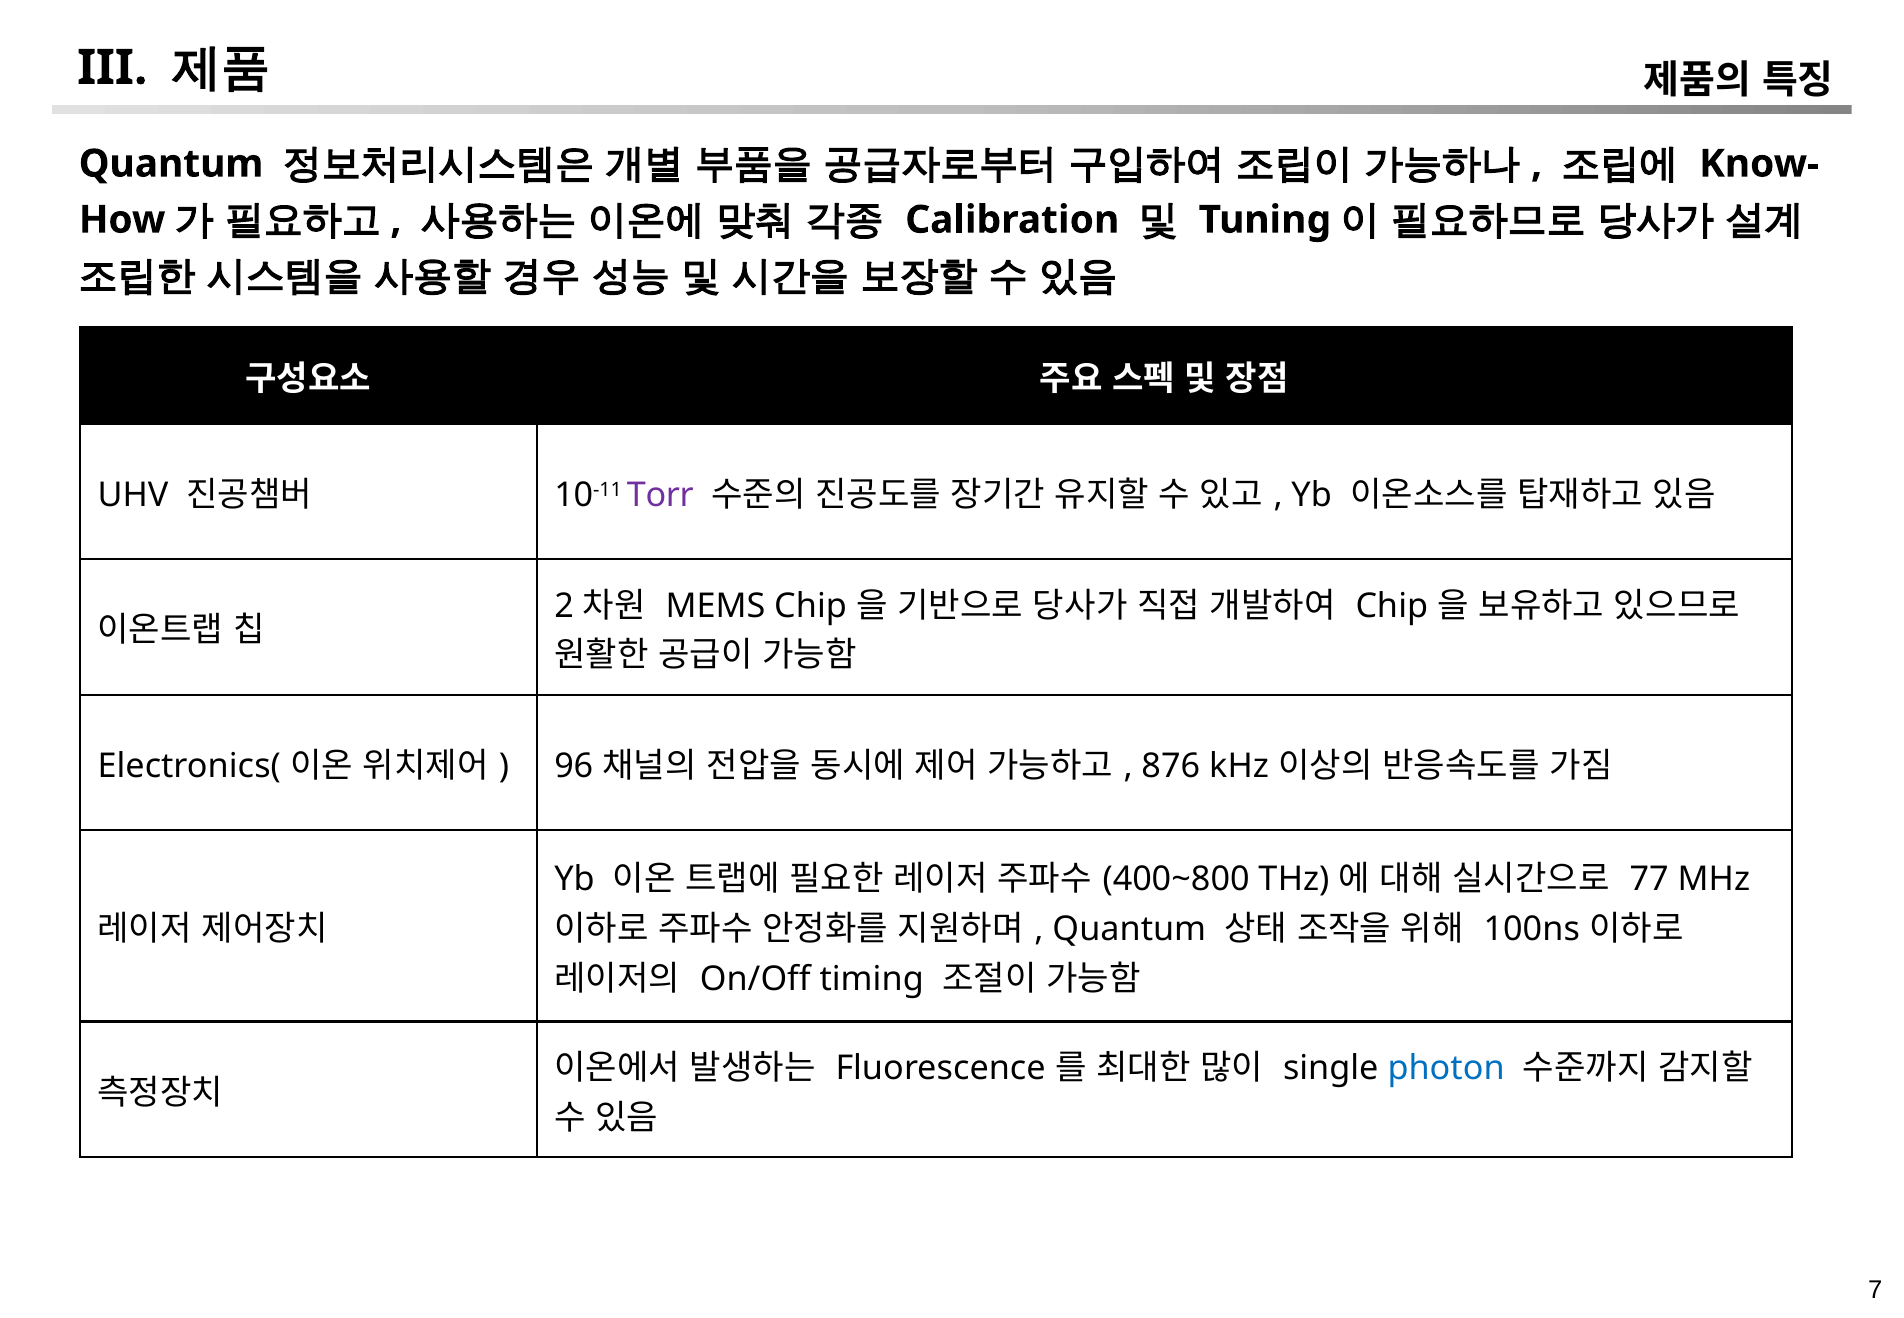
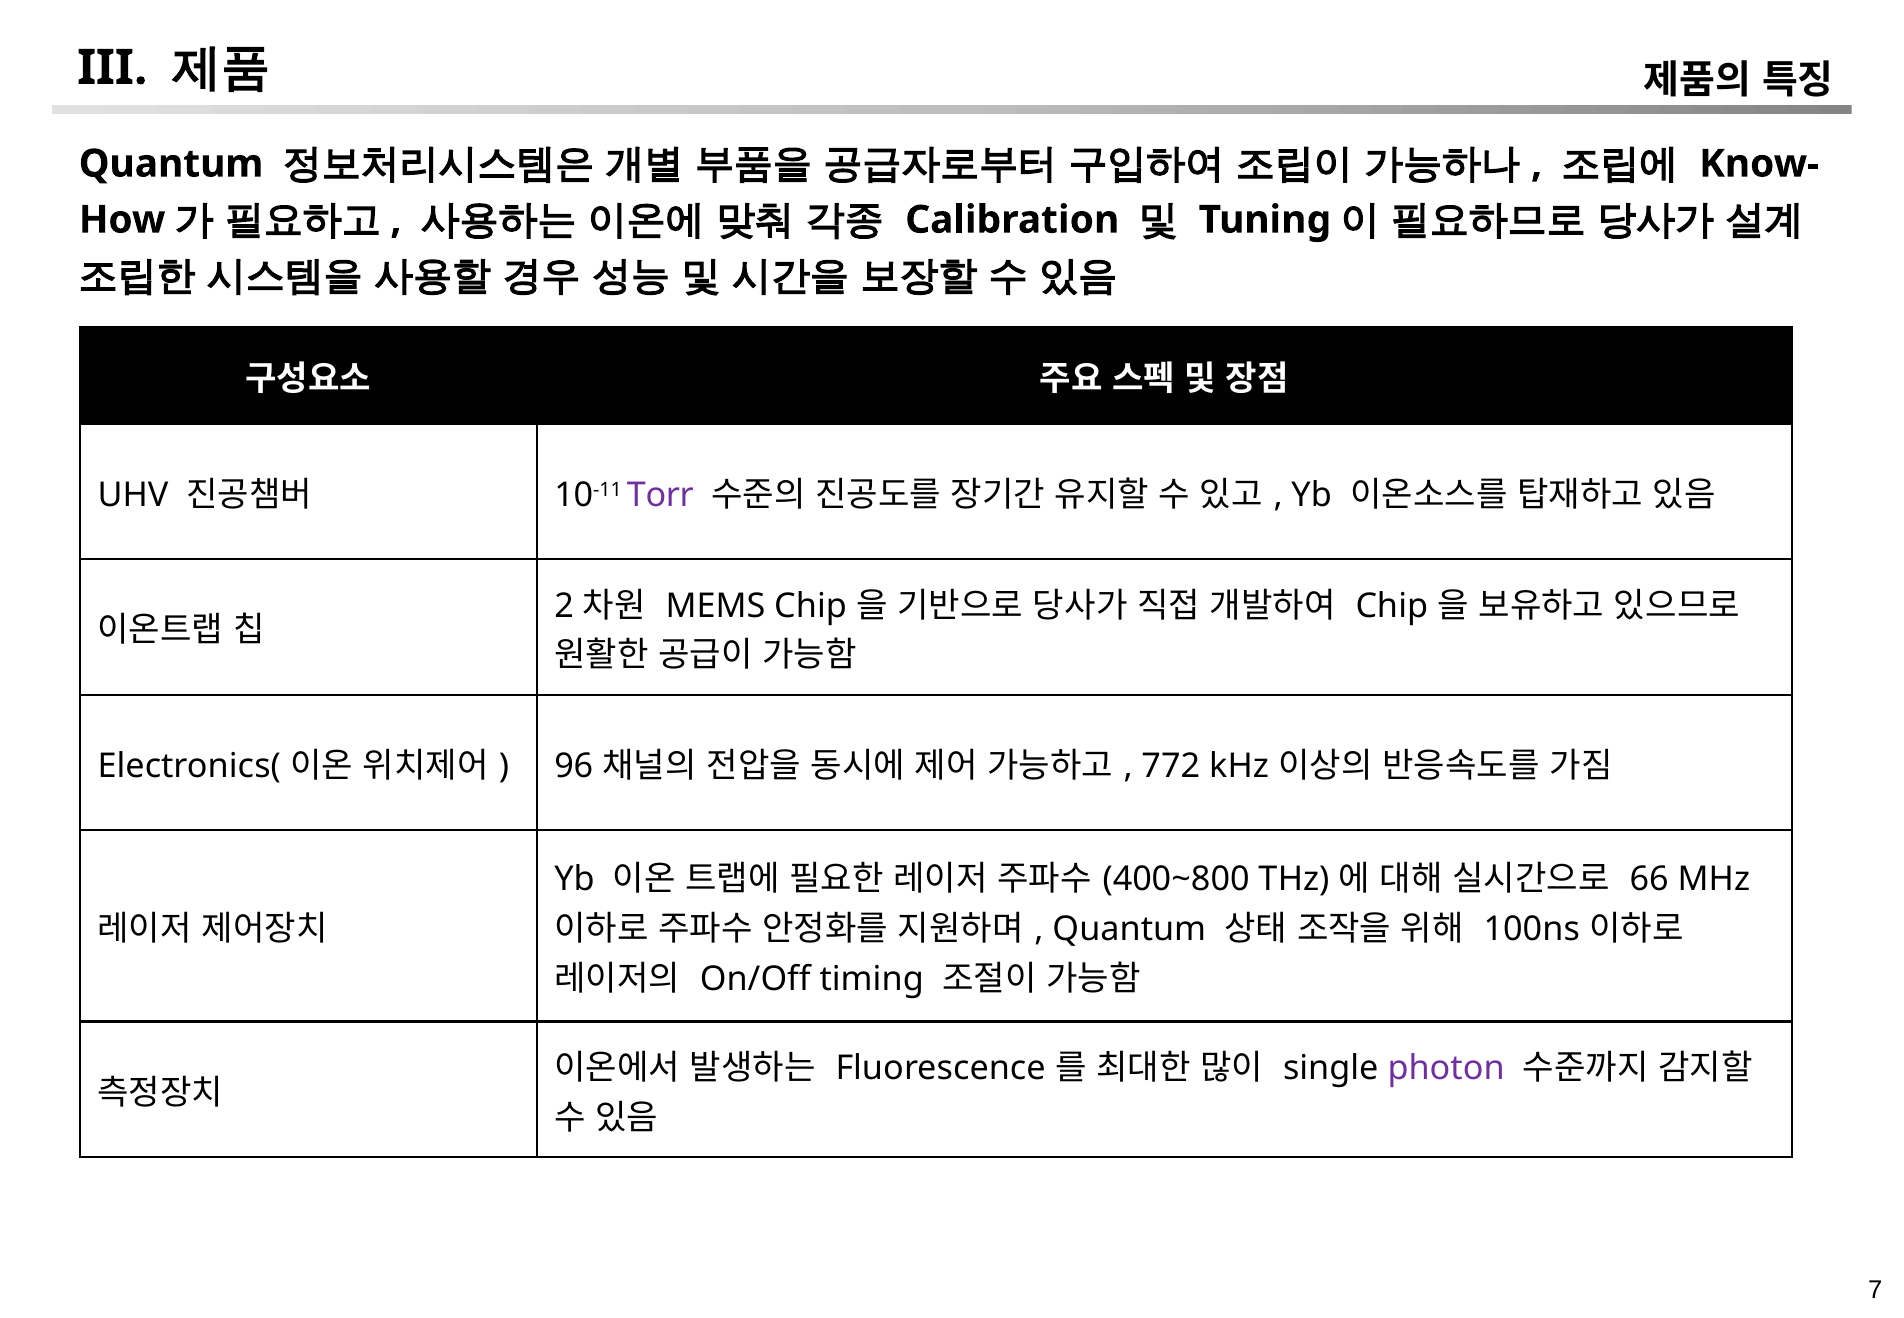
876: 876 -> 772 (1171, 766)
77: 77 -> 66 (1649, 880)
photon colour: blue -> purple (1446, 1068)
